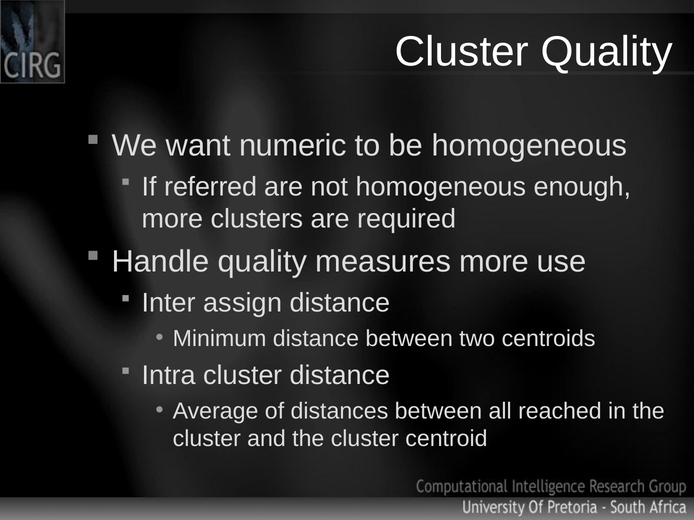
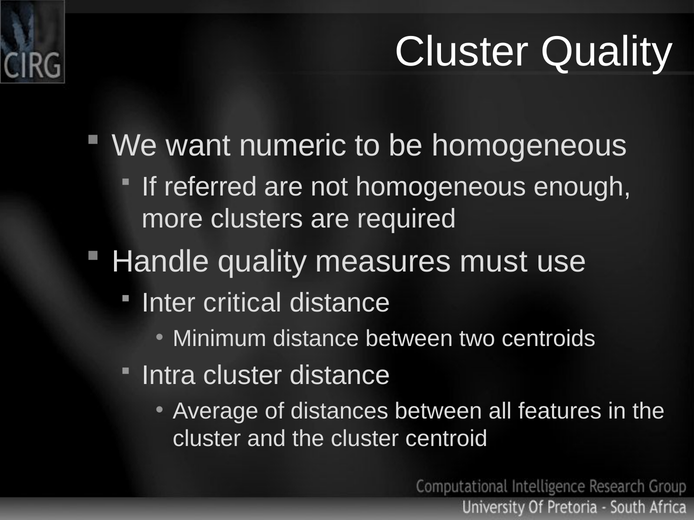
measures more: more -> must (494, 262)
assign: assign -> critical (243, 303)
reached: reached -> features (560, 411)
